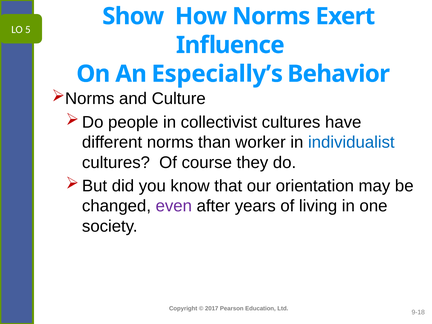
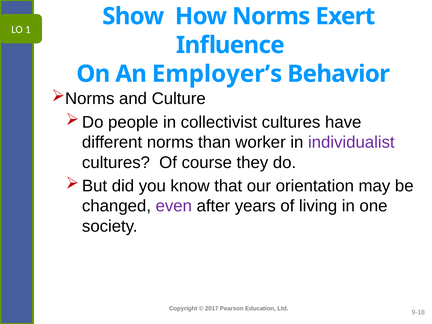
5: 5 -> 1 (28, 29)
Especially’s: Especially’s -> Employer’s (217, 74)
individualist colour: blue -> purple (351, 142)
